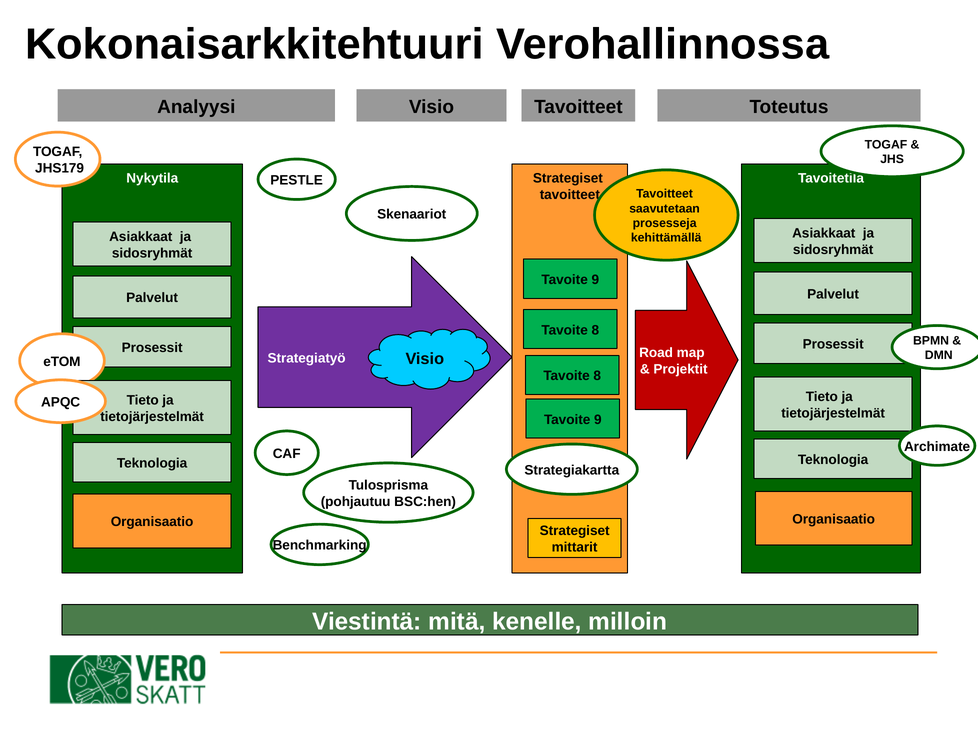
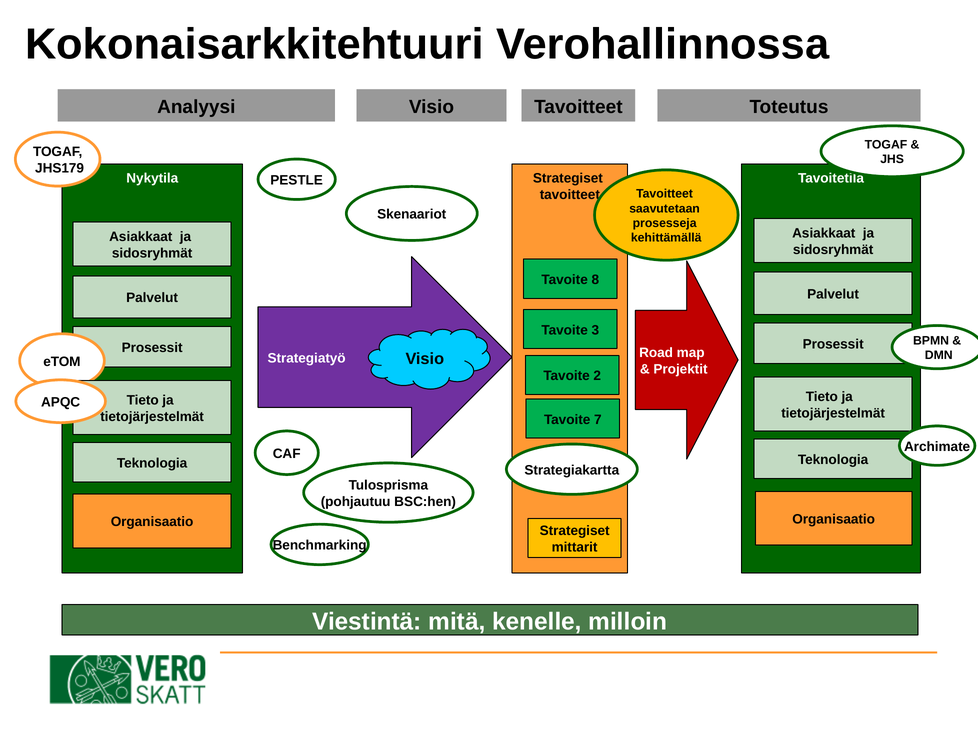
9: 9 -> 8 (595, 280)
8: 8 -> 3 (595, 330)
8: 8 -> 2 (597, 376)
9: 9 -> 7 (598, 419)
